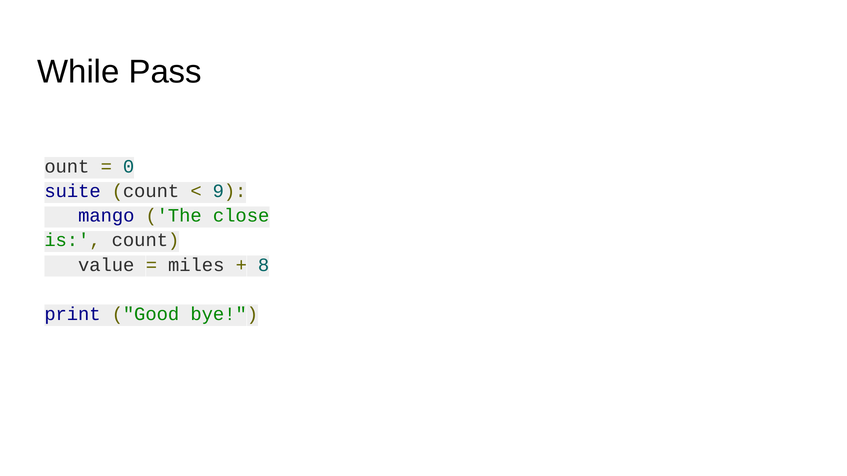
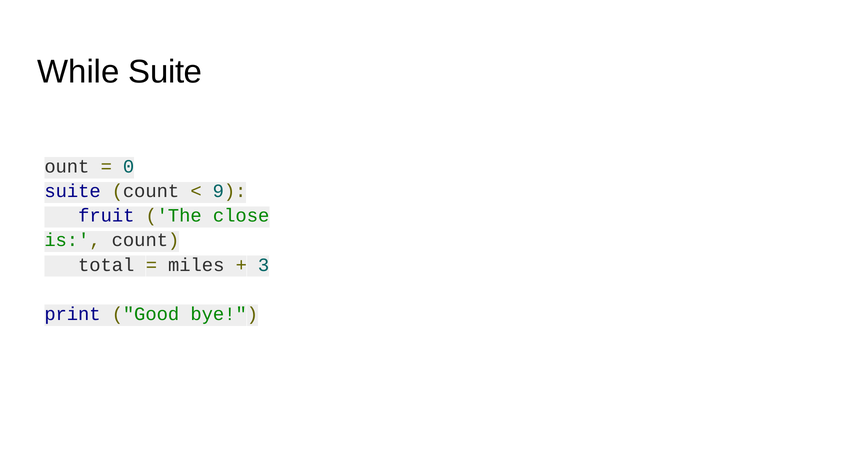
While Pass: Pass -> Suite (165, 72)
mango: mango -> fruit (106, 216)
value: value -> total (106, 265)
8: 8 -> 3 (264, 265)
